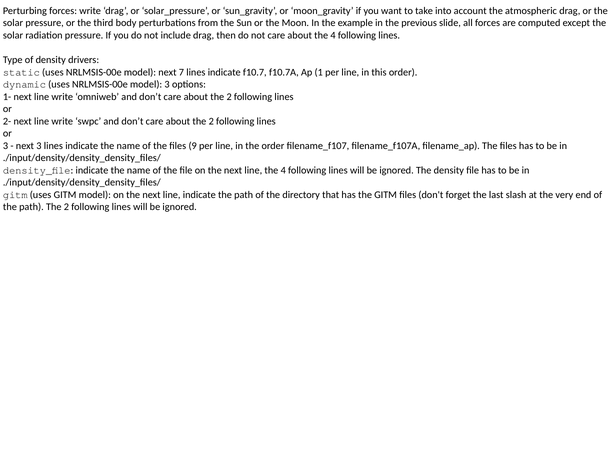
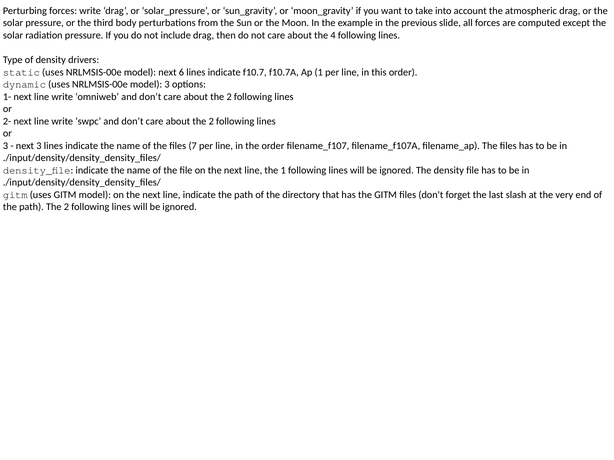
7: 7 -> 6 (181, 72)
9: 9 -> 7 (193, 146)
line the 4: 4 -> 1 (283, 171)
